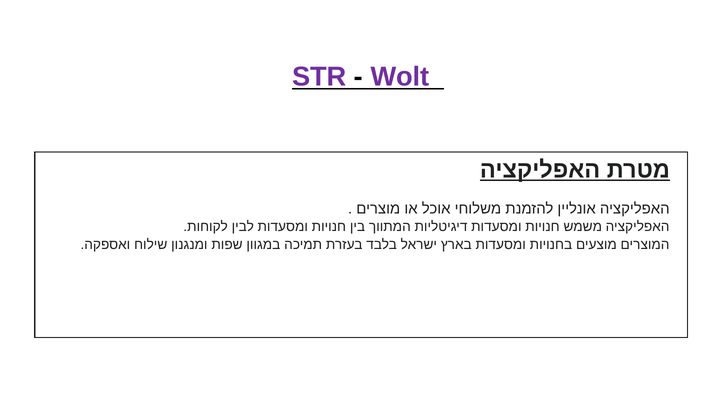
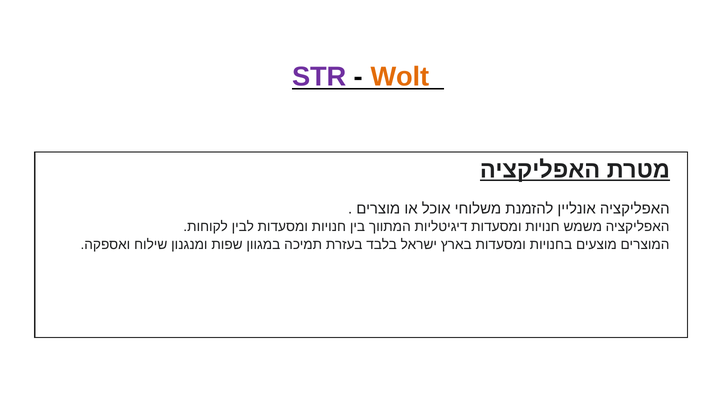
Wolt colour: purple -> orange (400, 77)
